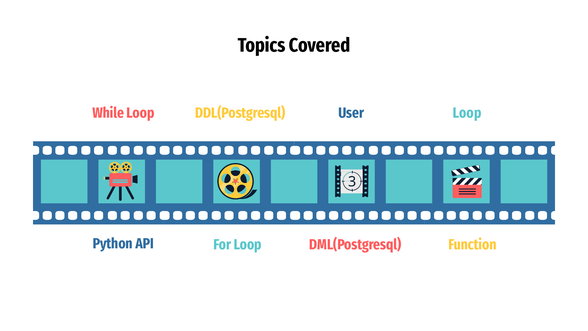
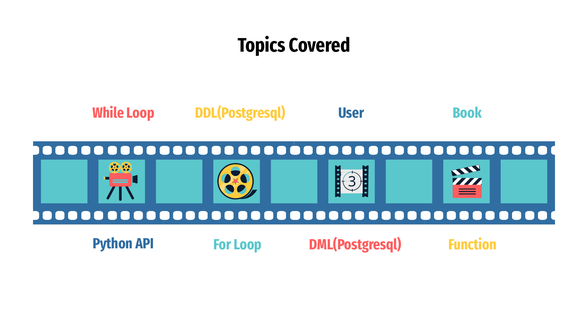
Loop Loop: Loop -> Book (467, 113)
